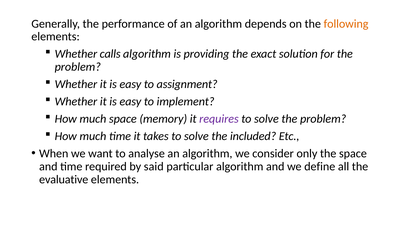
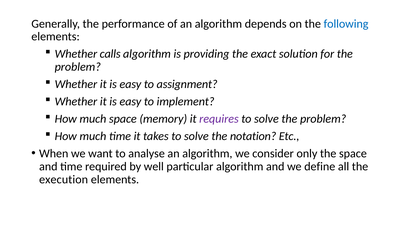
following colour: orange -> blue (346, 24)
included: included -> notation (253, 136)
said: said -> well (154, 166)
evaluative: evaluative -> execution (64, 179)
